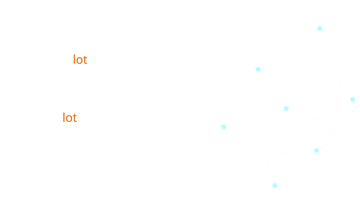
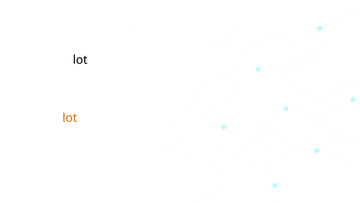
lot colour: orange -> black (80, 60)
